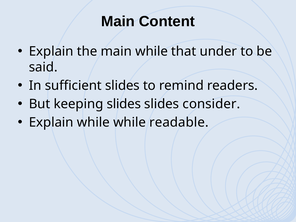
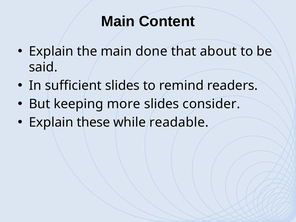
main while: while -> done (151, 51)
under: under -> about (218, 51)
keeping slides: slides -> more (124, 104)
Explain while: while -> these (93, 122)
